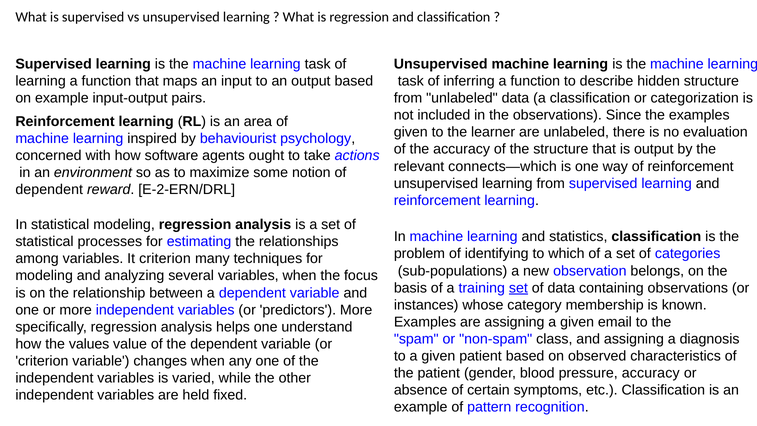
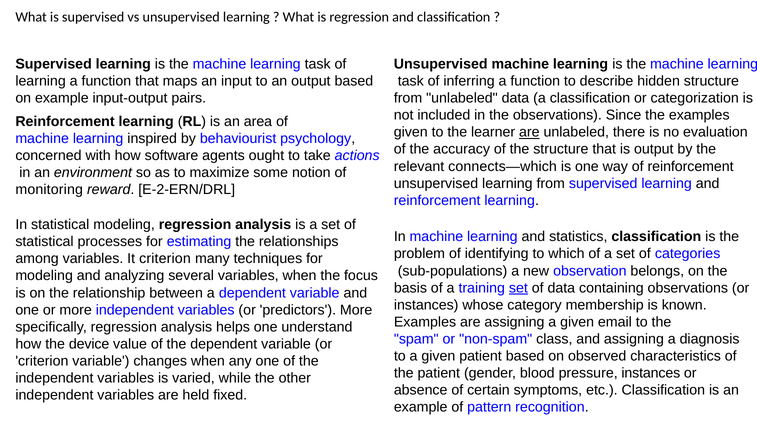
are underline: none -> present (529, 132)
dependent: dependent -> monitoring (49, 190)
values: values -> device (89, 344)
pressure accuracy: accuracy -> instances (651, 373)
